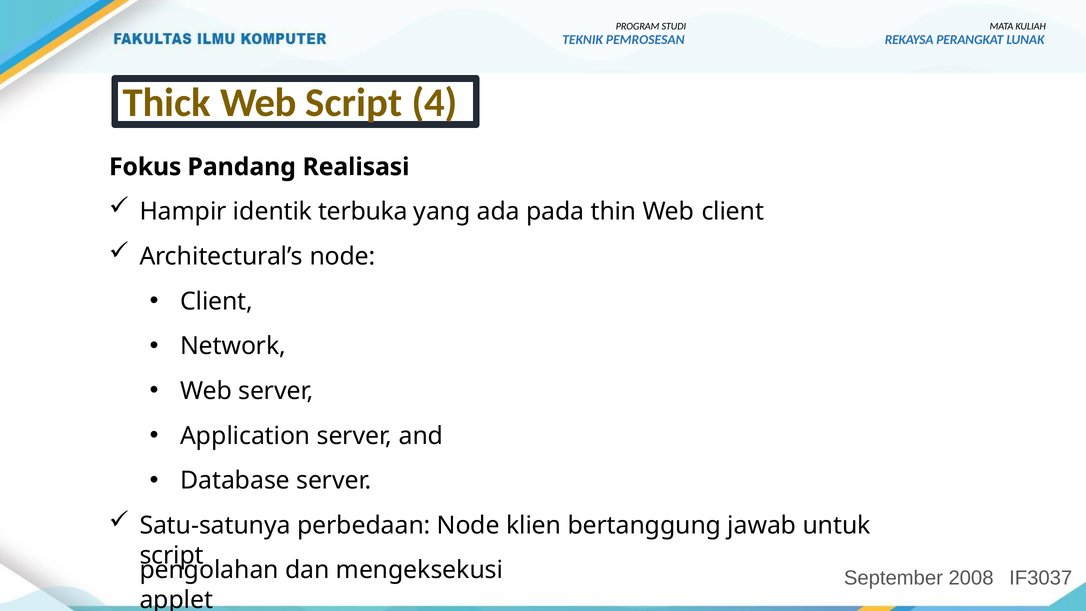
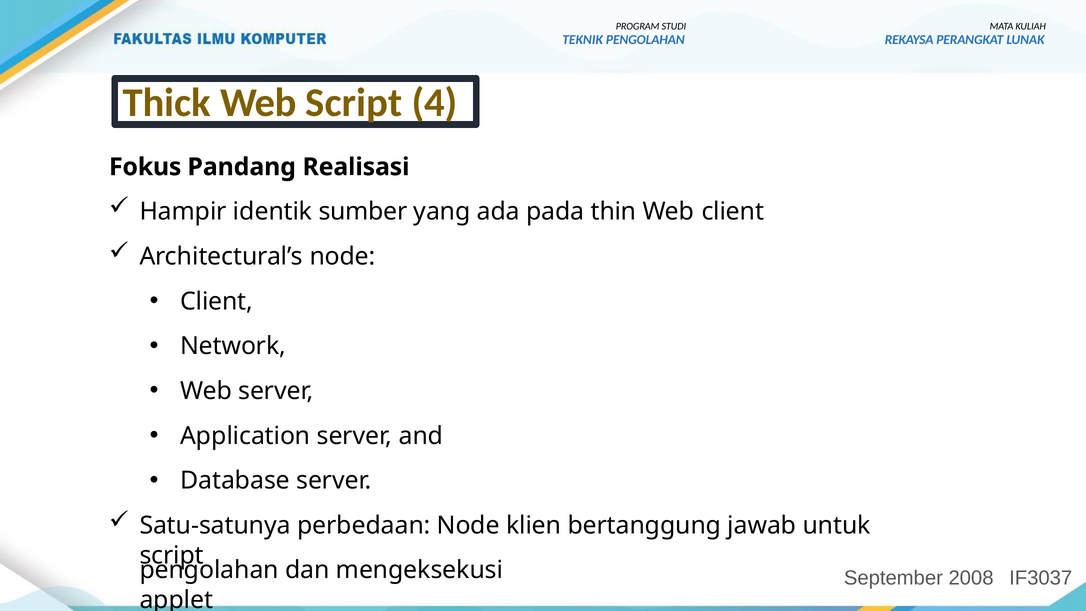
TEKNIK PEMROSESAN: PEMROSESAN -> PENGOLAHAN (645, 40)
terbuka: terbuka -> sumber (363, 212)
